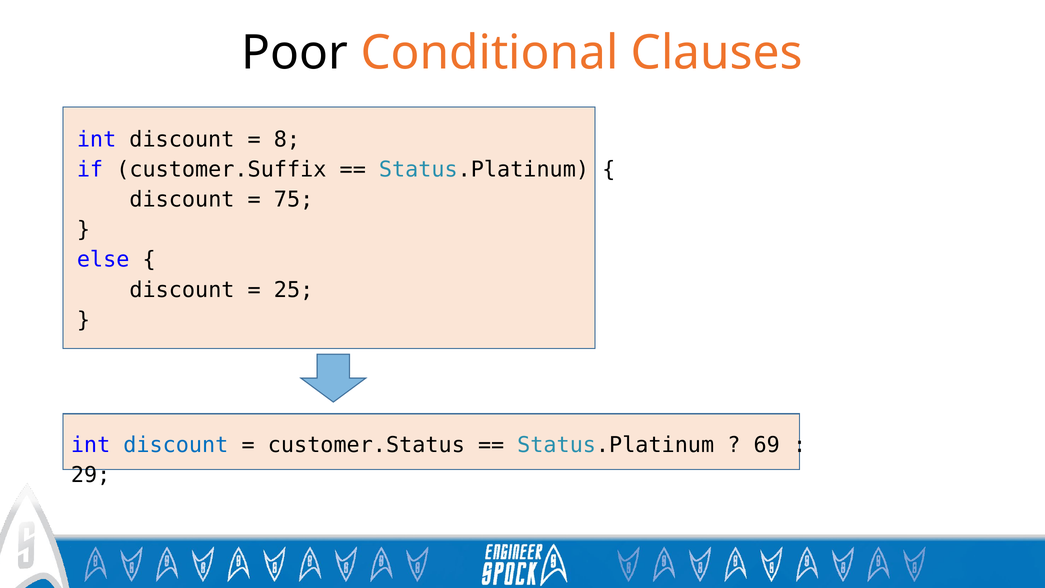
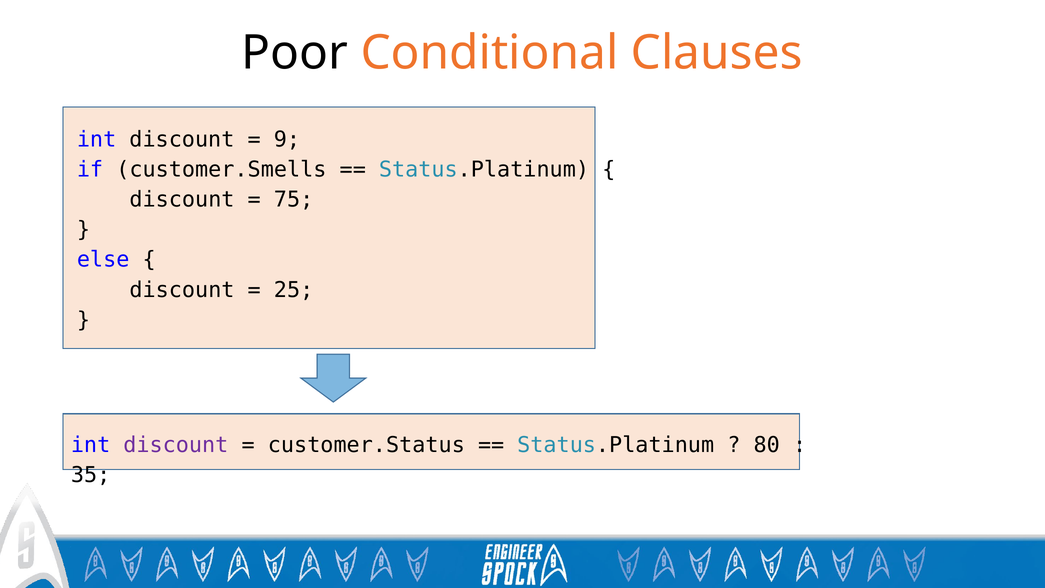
8: 8 -> 9 (287, 140)
customer.Suffix: customer.Suffix -> customer.Smells (221, 170)
discount colour: blue -> purple (176, 445)
69: 69 -> 80 (767, 445)
29: 29 -> 35 (91, 475)
